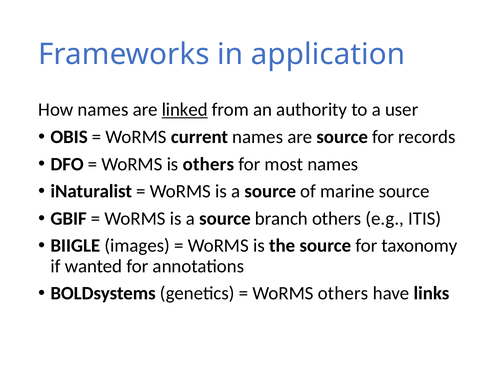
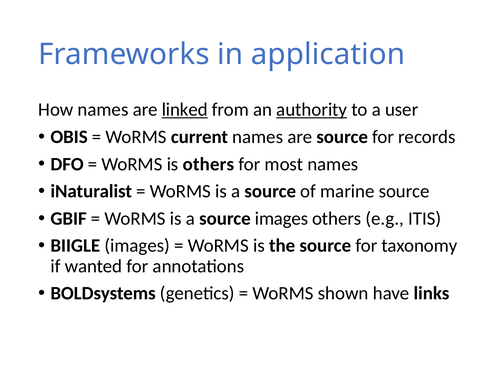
authority underline: none -> present (312, 110)
source branch: branch -> images (281, 218)
WoRMS others: others -> shown (343, 293)
